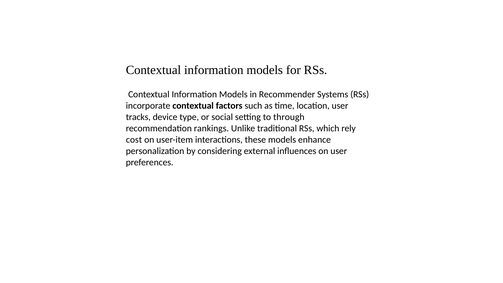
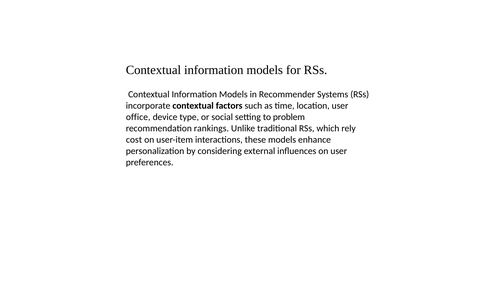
tracks: tracks -> office (138, 117)
through: through -> problem (289, 117)
